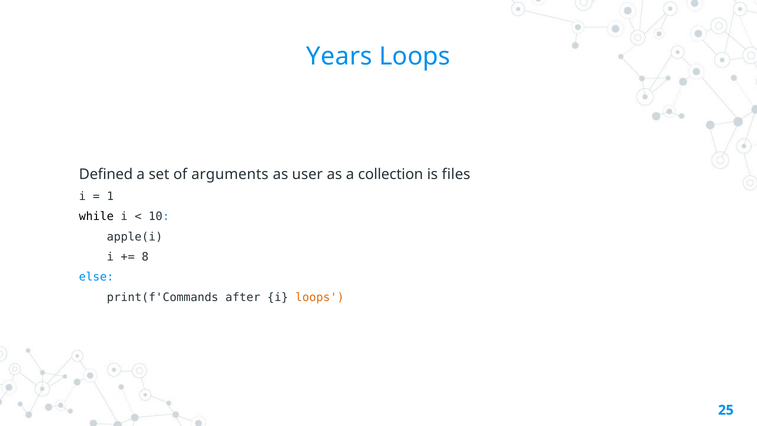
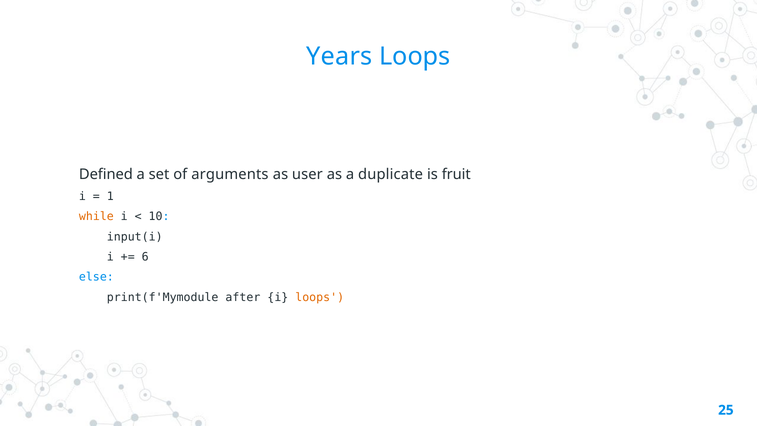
collection: collection -> duplicate (391, 174)
files: files -> fruit (456, 174)
while colour: black -> orange (96, 216)
apple(i: apple(i -> input(i (135, 237)
8: 8 -> 6 (145, 257)
print(f'Commands: print(f'Commands -> print(f'Mymodule (163, 297)
